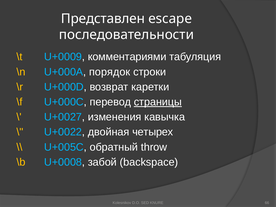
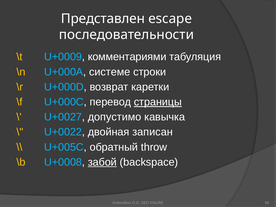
порядок: порядок -> системе (110, 72)
изменения: изменения -> допустимо (115, 117)
четырех: четырех -> записан (153, 132)
забой underline: none -> present (102, 162)
